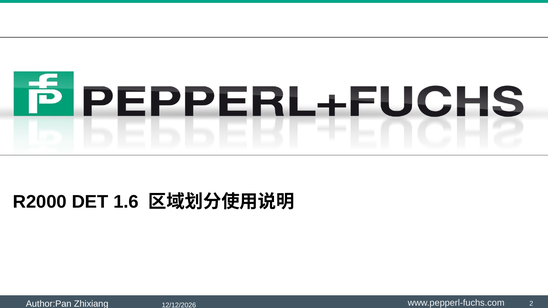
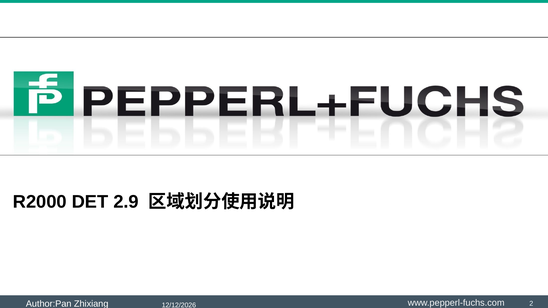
1.6: 1.6 -> 2.9 (126, 202)
